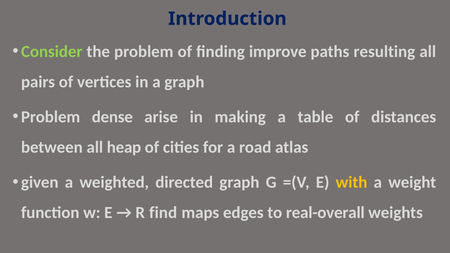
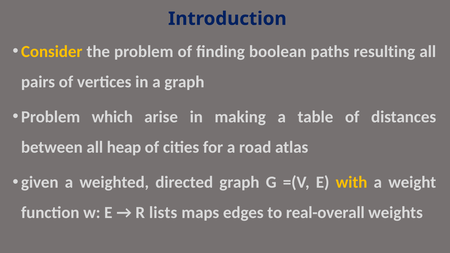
Consider colour: light green -> yellow (52, 52)
improve: improve -> boolean (278, 52)
dense: dense -> which (112, 117)
find: find -> lists (163, 213)
